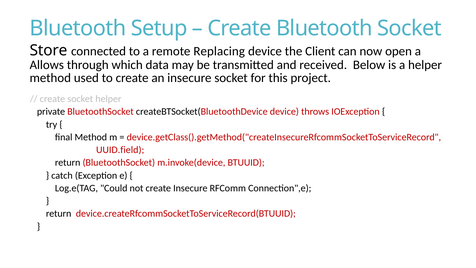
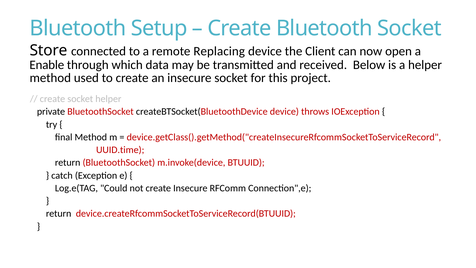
Allows: Allows -> Enable (47, 65)
UUID.field: UUID.field -> UUID.time (120, 150)
